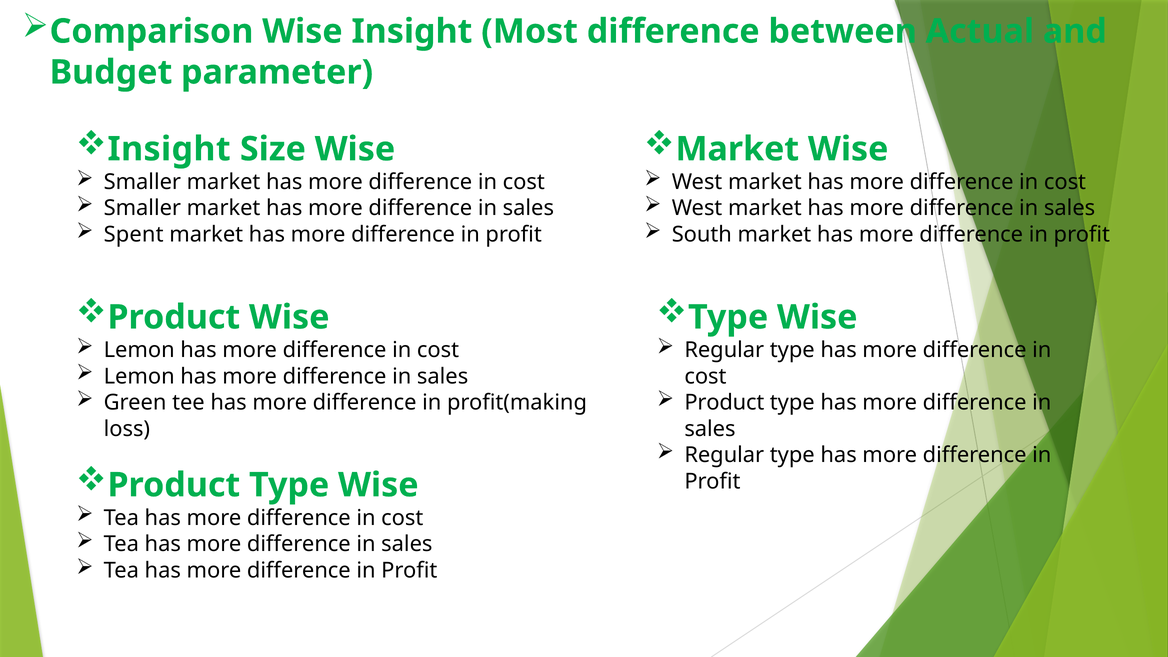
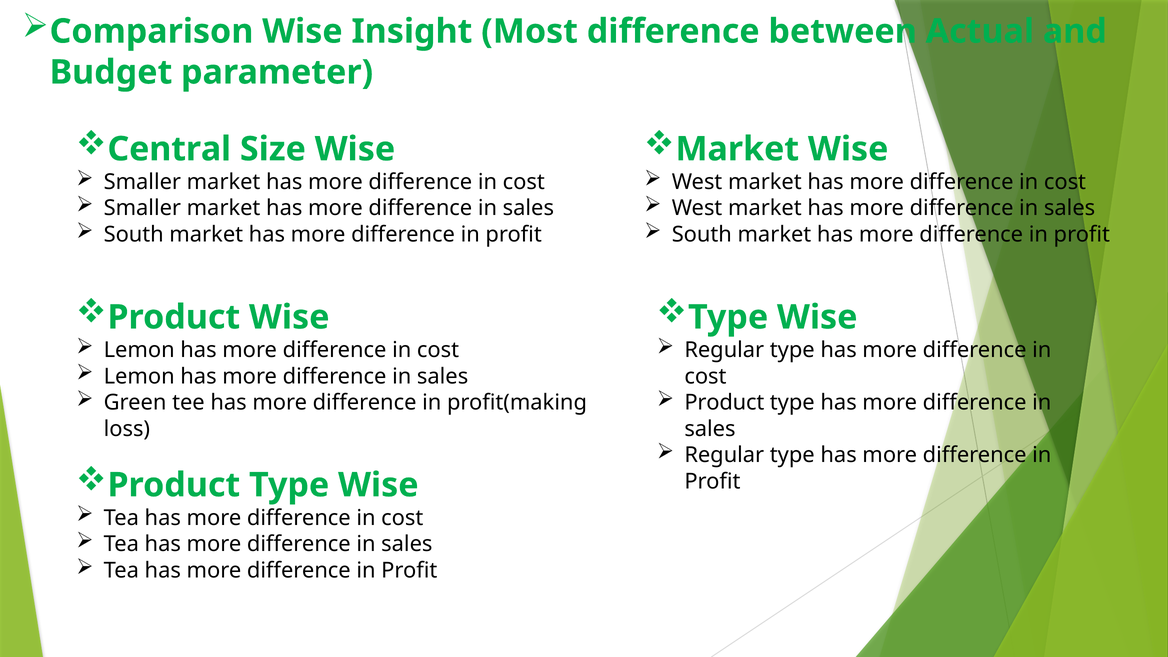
Insight: Insight -> Central (169, 149)
Spent: Spent -> South (134, 234)
